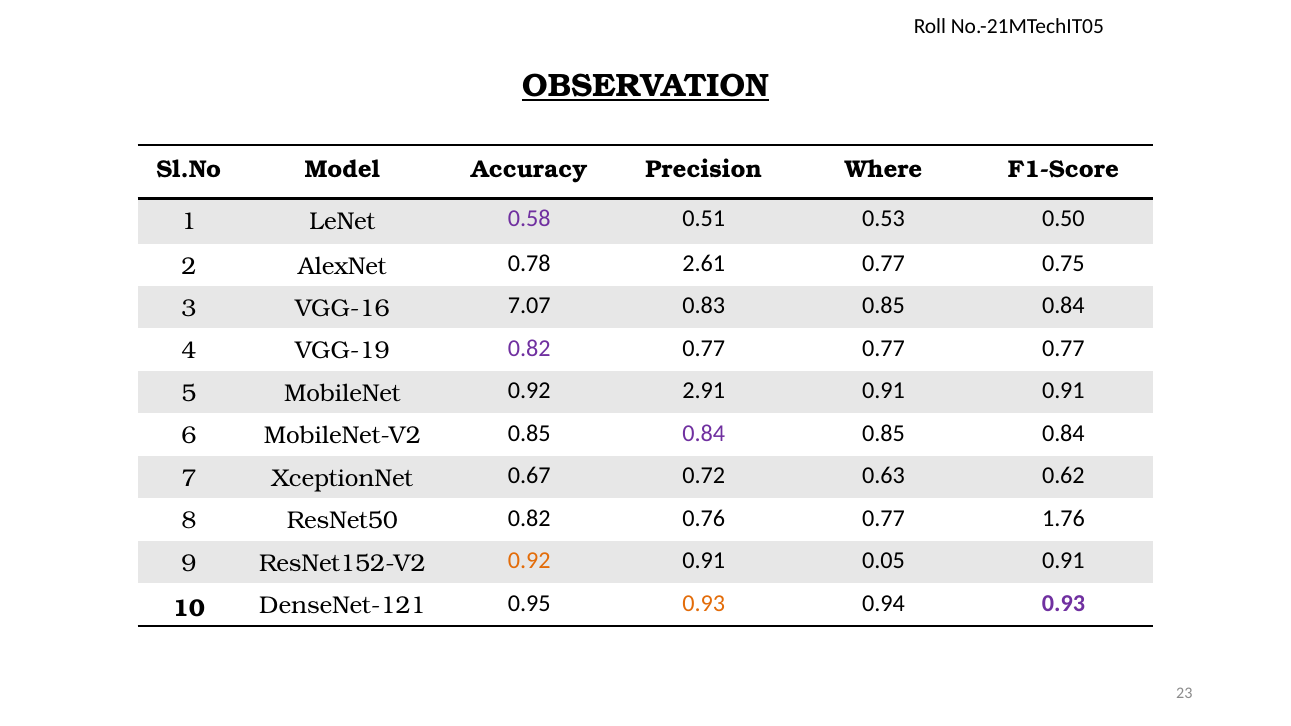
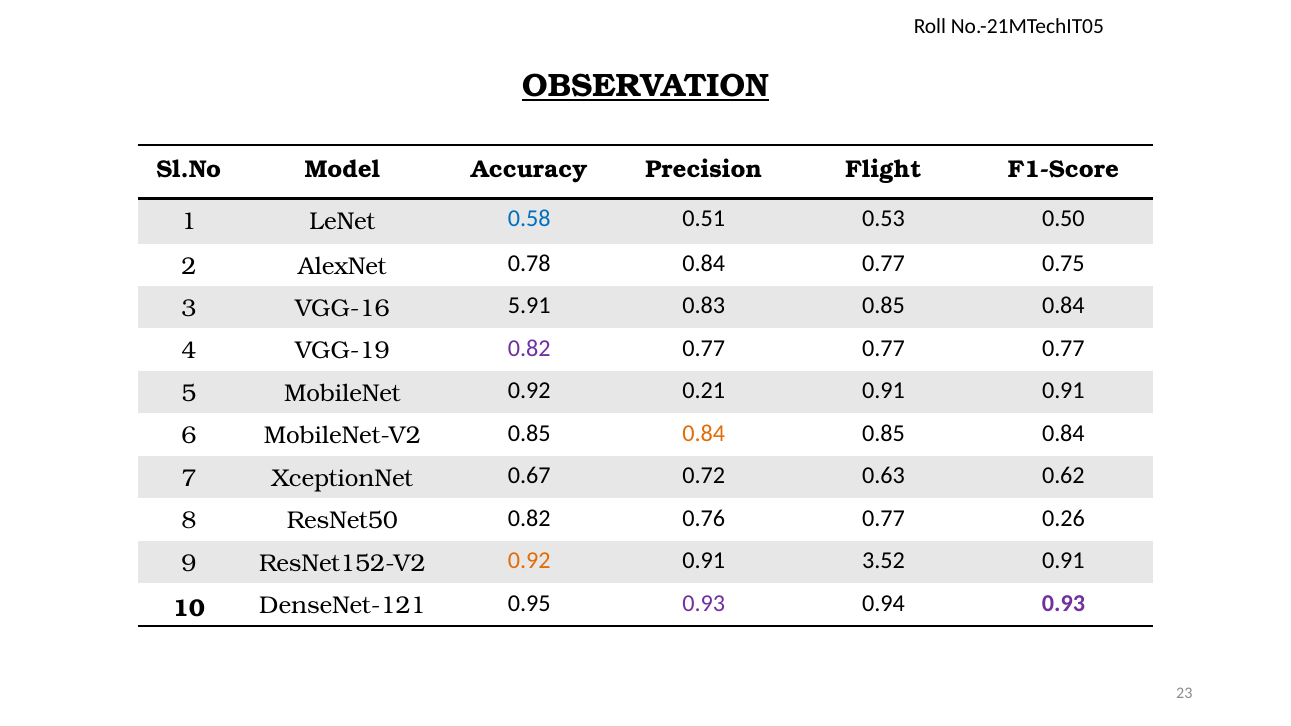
Where: Where -> Flight (883, 170)
0.58 colour: purple -> blue (529, 219)
0.78 2.61: 2.61 -> 0.84 (704, 264)
7.07: 7.07 -> 5.91 (529, 306)
2.91: 2.91 -> 0.21 (704, 391)
0.84 colour: purple -> orange (704, 433)
1.76: 1.76 -> 0.26 (1063, 518)
0.05: 0.05 -> 3.52 (884, 561)
0.93 colour: orange -> purple (704, 603)
